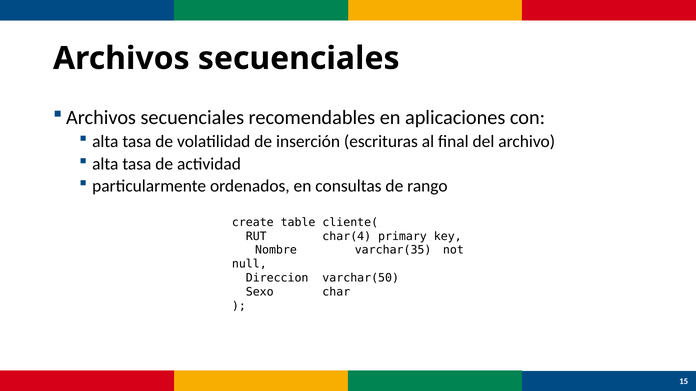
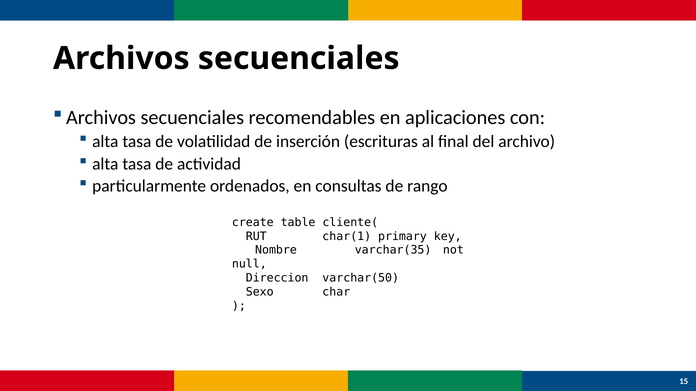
char(4: char(4 -> char(1 (347, 237)
